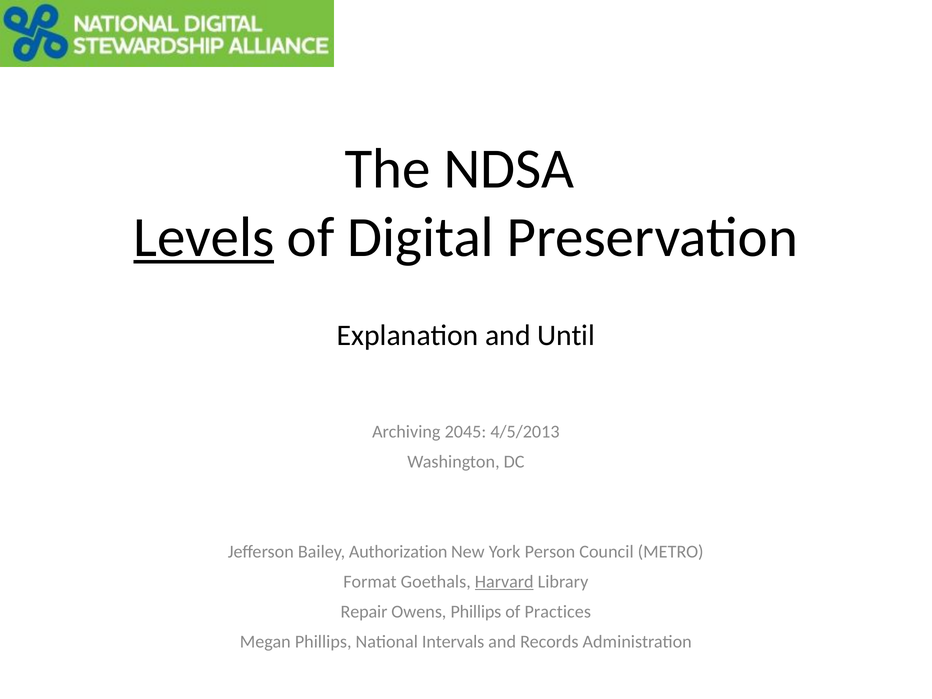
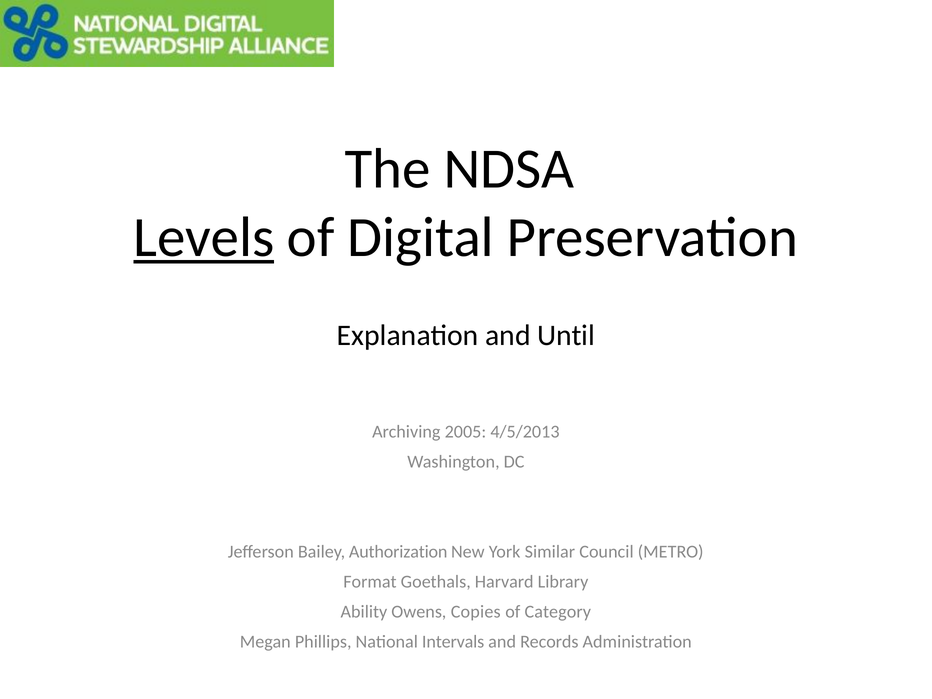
2045: 2045 -> 2005 (465, 432)
Person: Person -> Similar (550, 552)
Harvard underline: present -> none (504, 582)
Repair: Repair -> Ability (364, 612)
Owens Phillips: Phillips -> Copies (476, 612)
Practices: Practices -> Category (558, 612)
